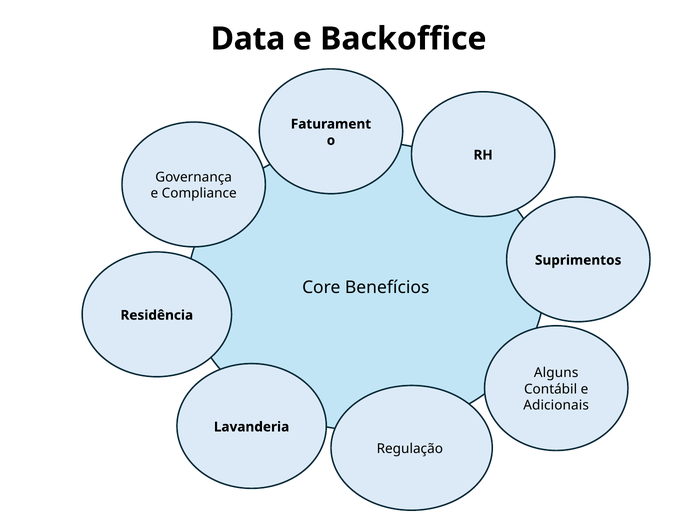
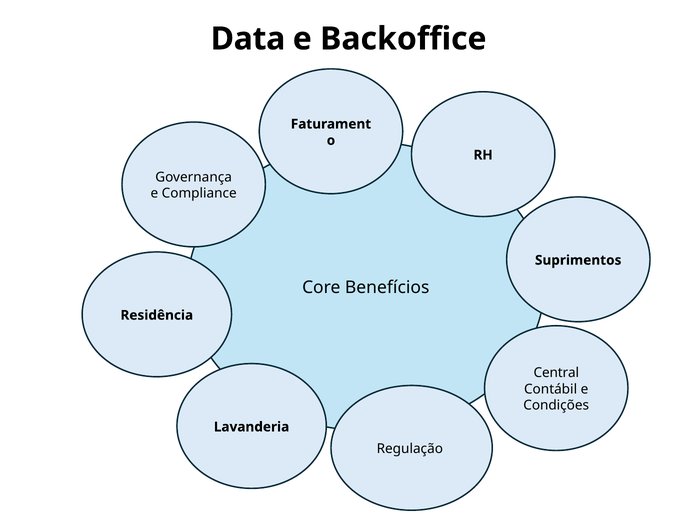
Alguns: Alguns -> Central (556, 372)
Adicionais: Adicionais -> Condições (556, 405)
